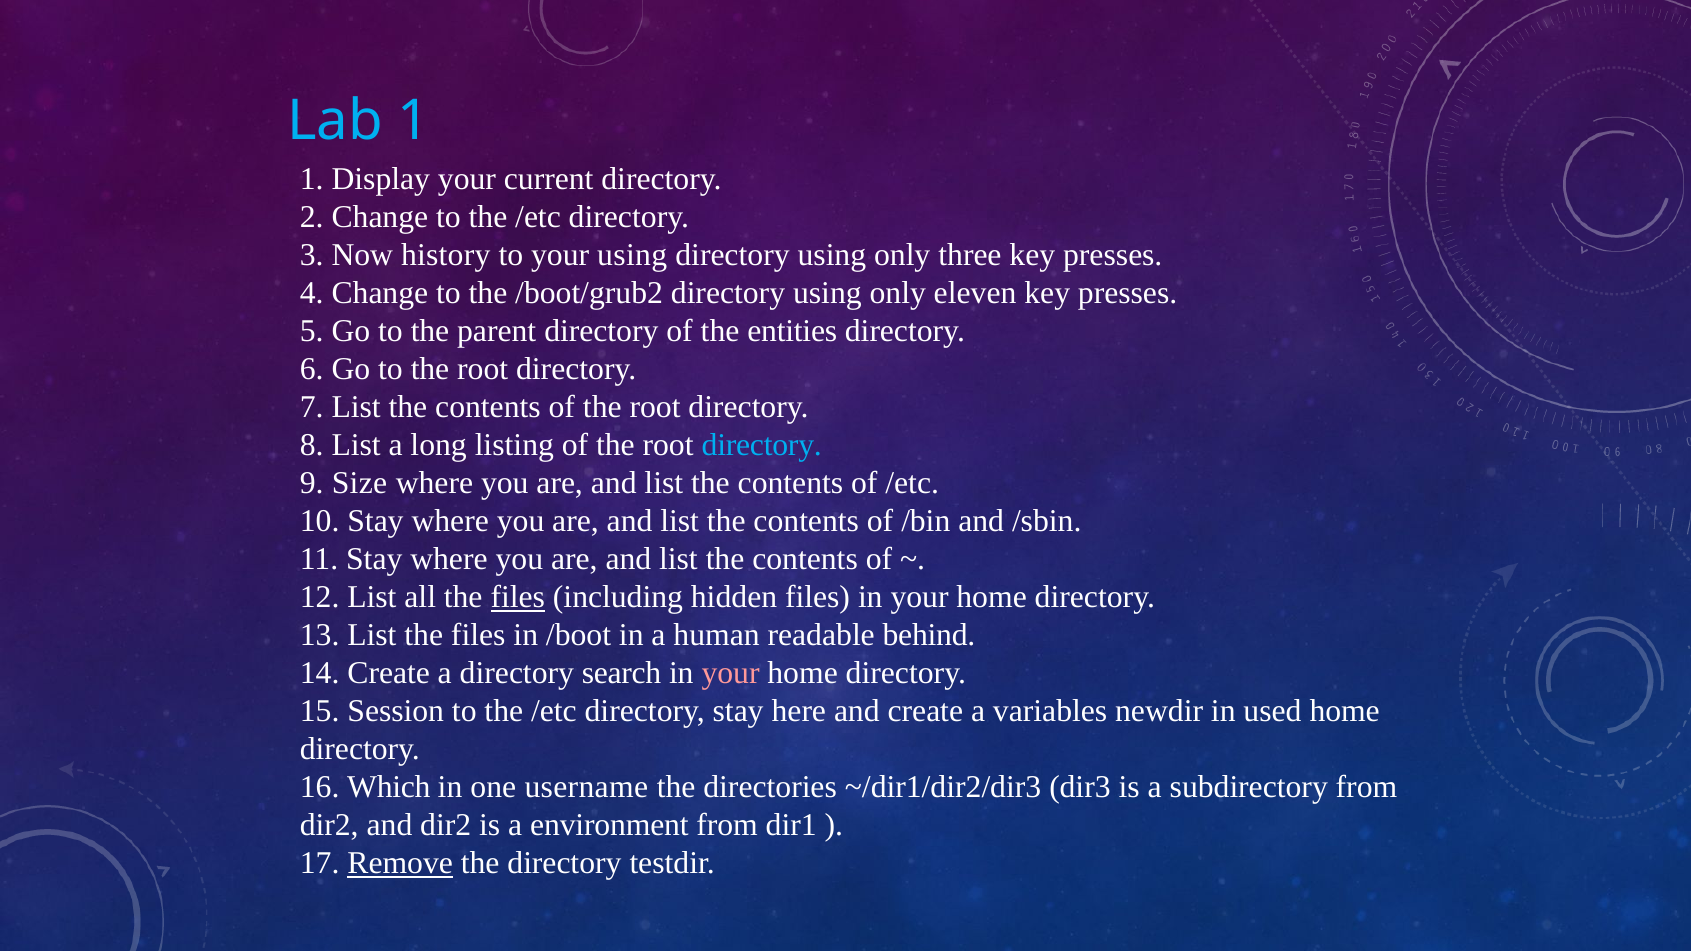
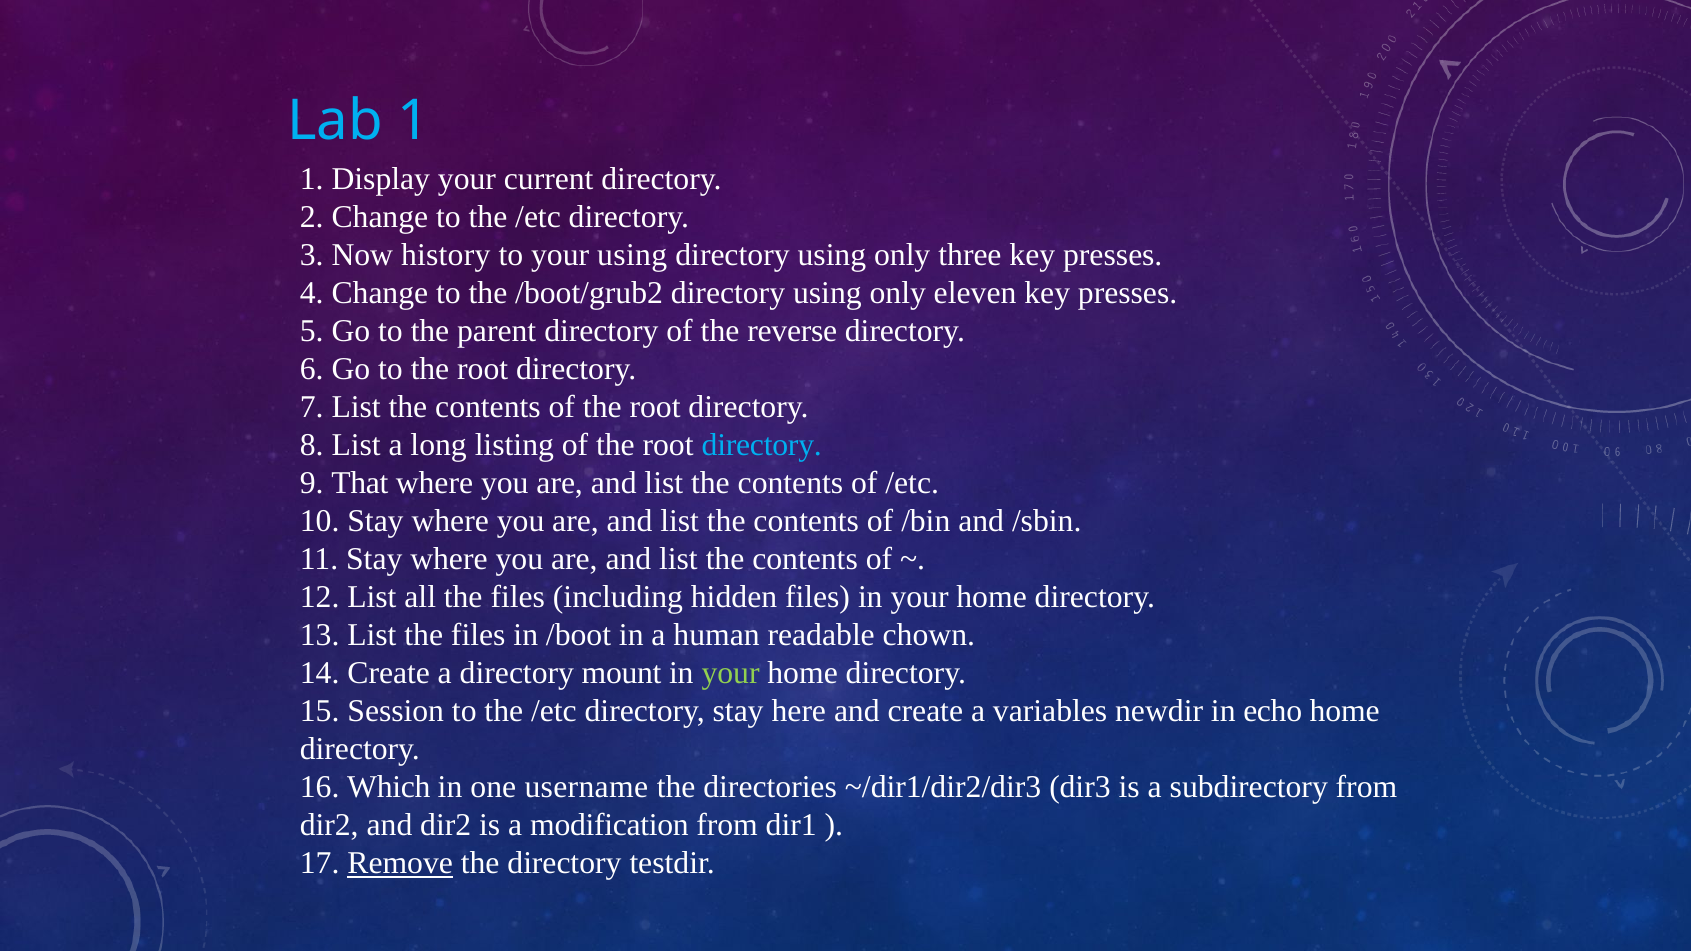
entities: entities -> reverse (792, 331)
Size: Size -> That (360, 483)
files underline: present -> none (518, 597)
behind: behind -> chown (929, 635)
search: search -> mount (622, 673)
your colour: pink -> light green (731, 673)
used: used -> echo (1273, 711)
environment: environment -> modification (609, 825)
